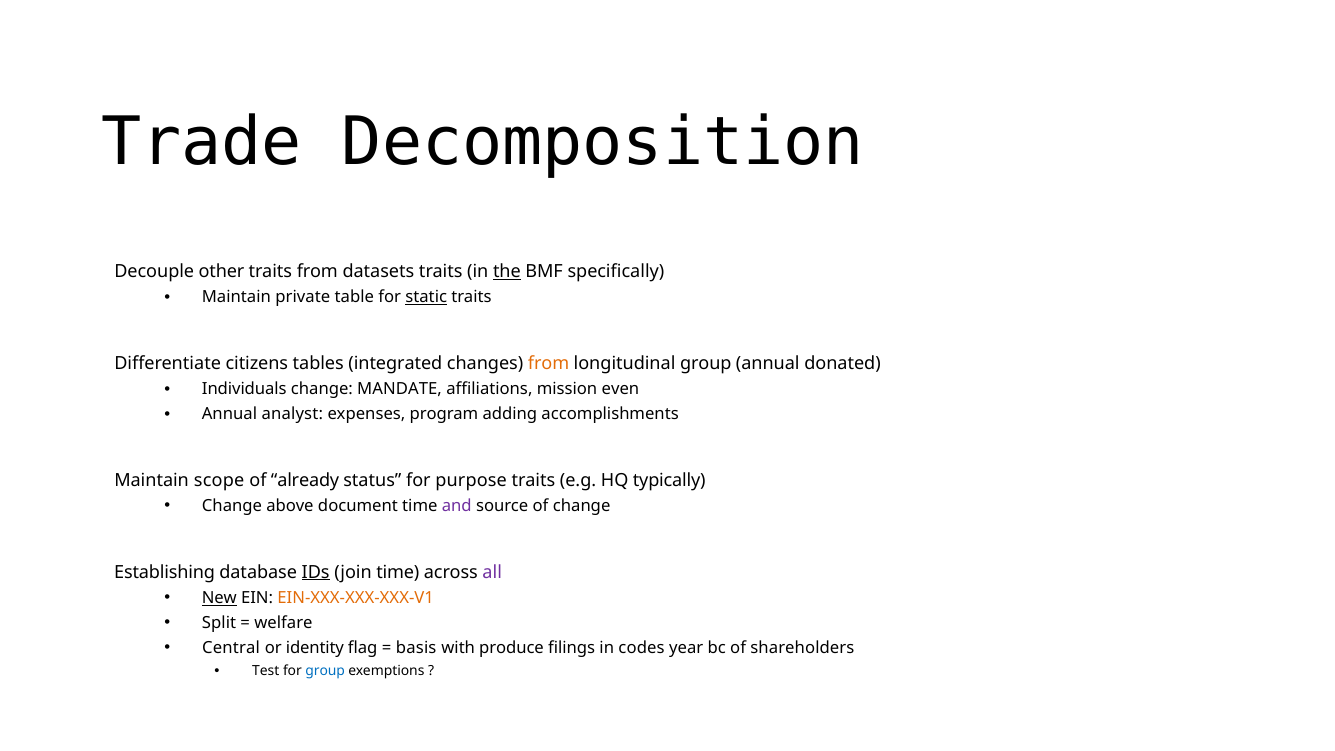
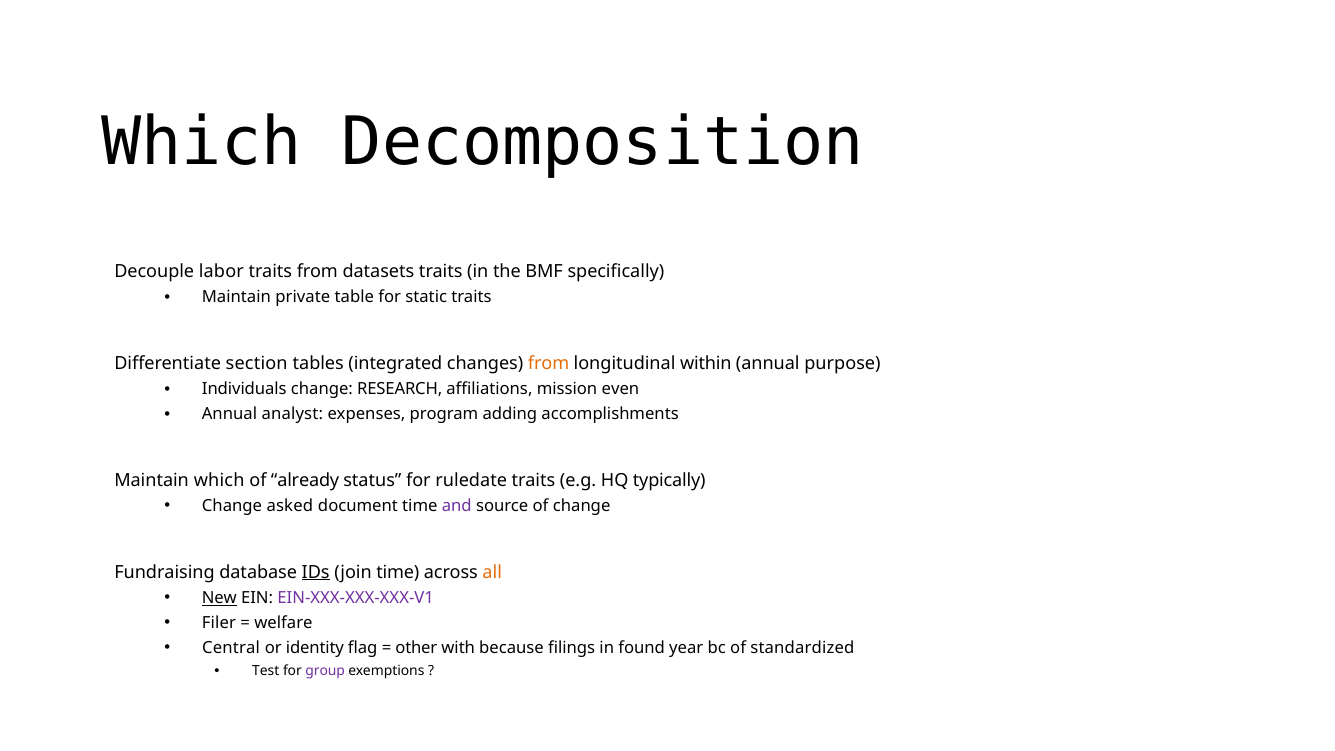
Trade: Trade -> Which (201, 143)
other: other -> labor (221, 272)
the underline: present -> none (507, 272)
static underline: present -> none (426, 297)
citizens: citizens -> section (257, 363)
longitudinal group: group -> within (706, 363)
donated: donated -> purpose (842, 363)
MANDATE: MANDATE -> RESEARCH (400, 389)
Maintain scope: scope -> which (219, 480)
purpose: purpose -> ruledate (471, 480)
above: above -> asked (290, 506)
Establishing: Establishing -> Fundraising (165, 572)
all colour: purple -> orange (492, 572)
EIN-XXX-XXX-XXX-V1 colour: orange -> purple (356, 598)
Split: Split -> Filer (219, 623)
basis: basis -> other (416, 648)
produce: produce -> because (512, 648)
codes: codes -> found (642, 648)
shareholders: shareholders -> standardized (802, 648)
group colour: blue -> purple (325, 671)
